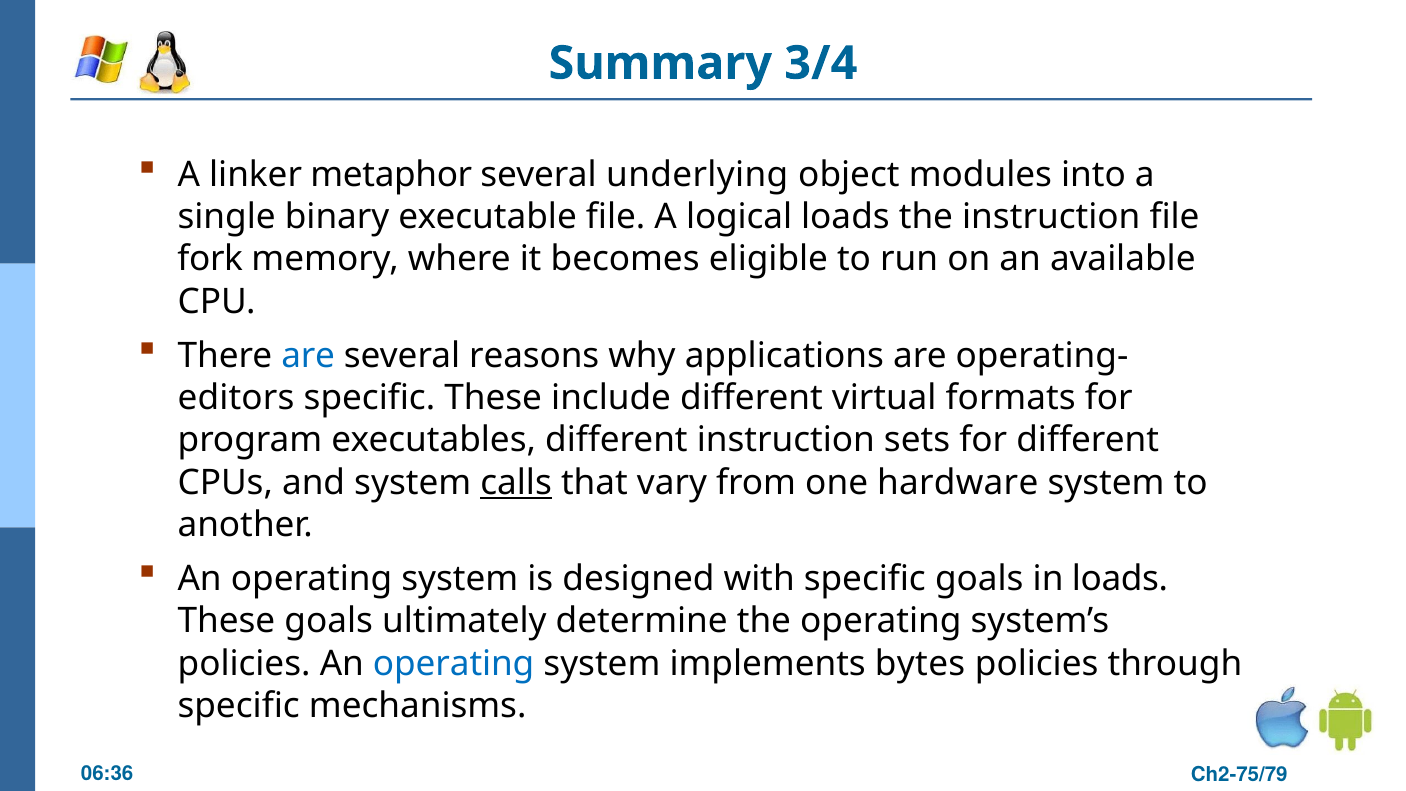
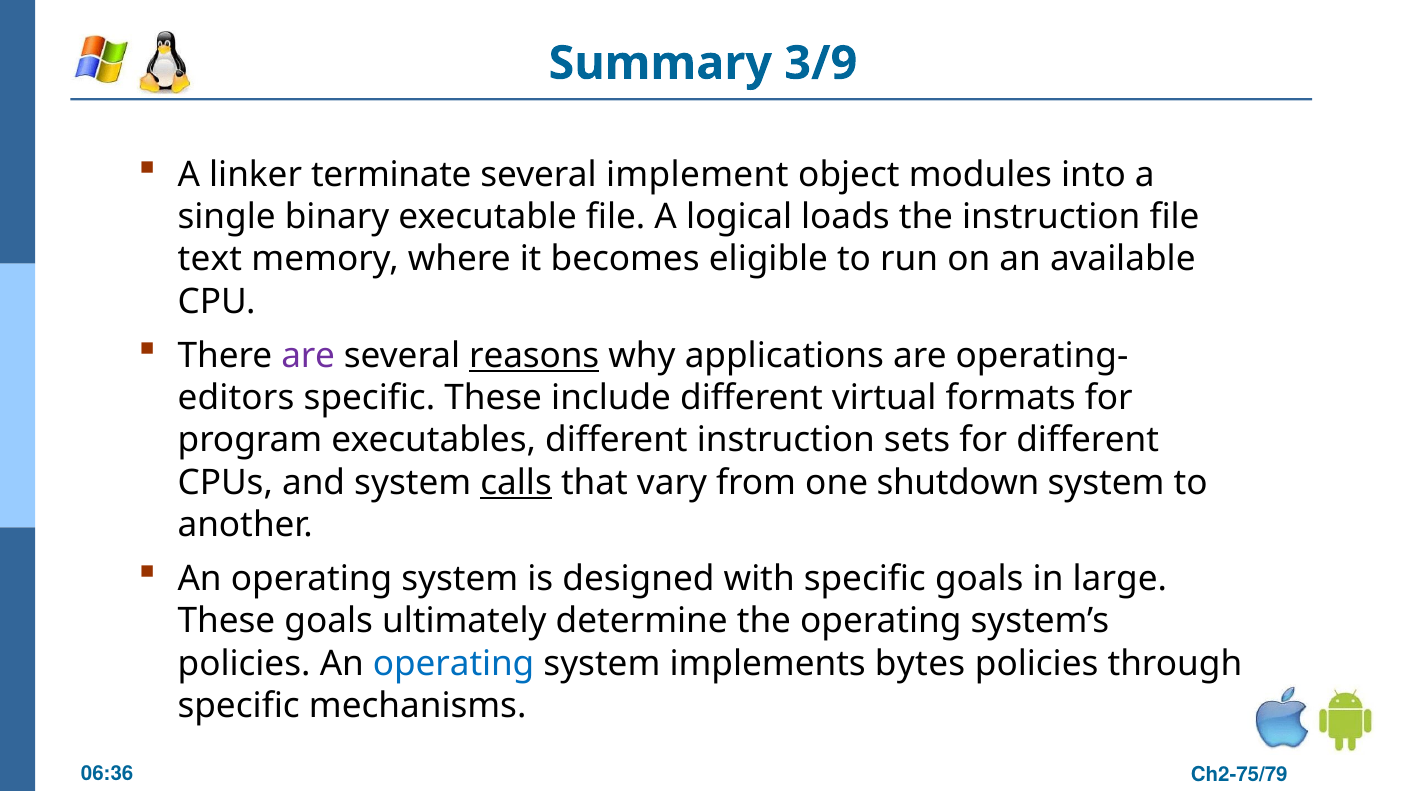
3/4: 3/4 -> 3/9 (821, 63)
metaphor: metaphor -> terminate (391, 175)
underlying: underlying -> implement (697, 175)
fork: fork -> text (210, 259)
are colour: blue -> purple (308, 356)
reasons underline: none -> present (534, 356)
hardware: hardware -> shutdown (958, 482)
in loads: loads -> large (1120, 579)
